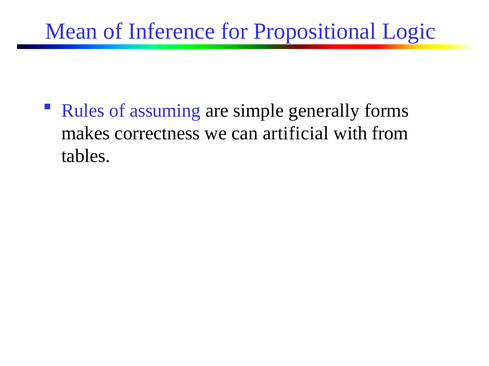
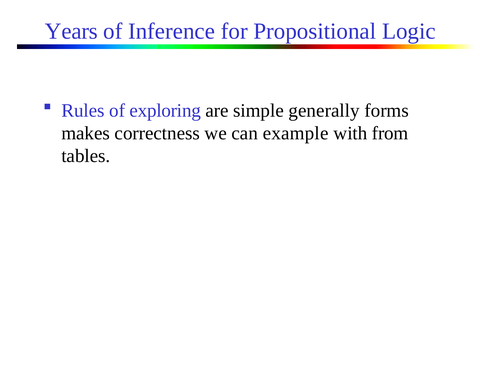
Mean: Mean -> Years (71, 31)
assuming: assuming -> exploring (165, 111)
artificial: artificial -> example (296, 134)
